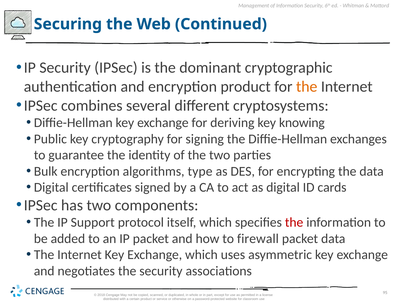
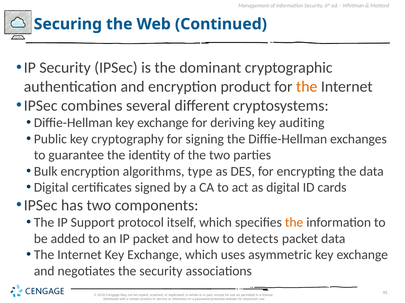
knowing: knowing -> auditing (302, 123)
the colour: red -> orange (294, 223)
firewall: firewall -> detects (258, 239)
